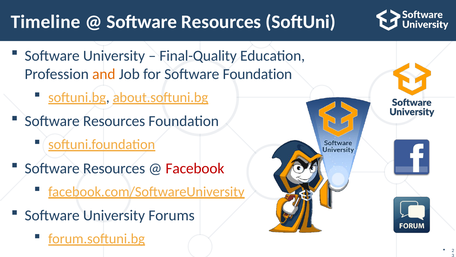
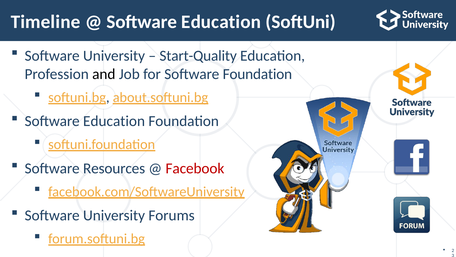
Resources: Resources -> Education (221, 22)
Final-Quality: Final-Quality -> Start-Quality (198, 56)
and colour: orange -> black (104, 74)
Resources: Resources -> Education (114, 121)
